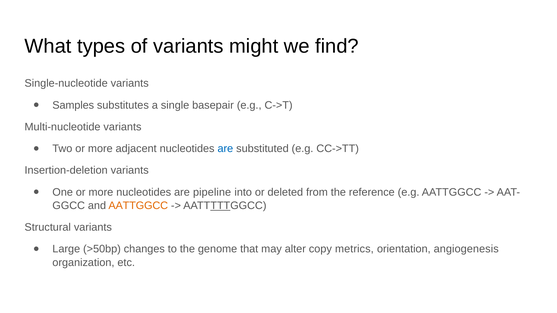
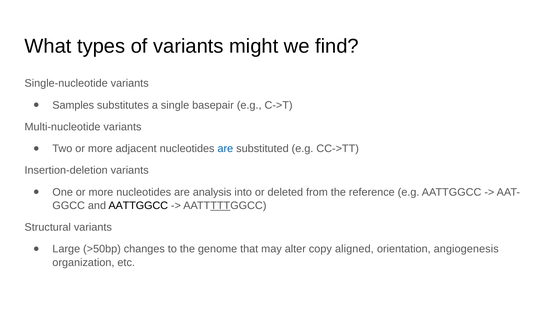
pipeline: pipeline -> analysis (212, 192)
AATTGGCC colour: orange -> black (138, 206)
metrics: metrics -> aligned (354, 249)
